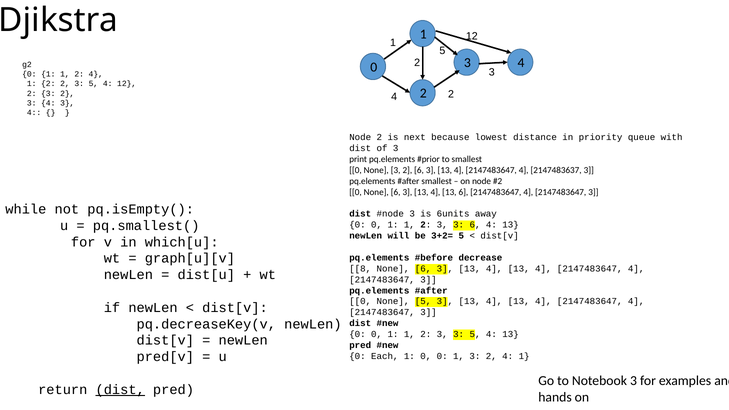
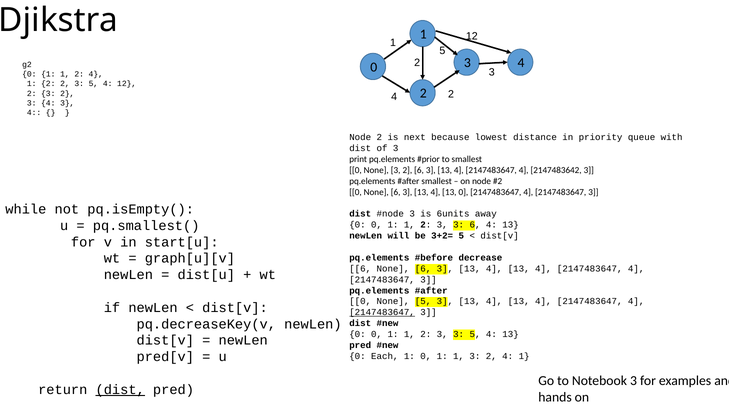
2147483637: 2147483637 -> 2147483642 (556, 170)
13 6: 6 -> 0 (463, 192)
which[u: which[u -> start[u (182, 242)
8: 8 -> 6 (360, 269)
2147483647 underline: none -> present (382, 312)
1 0 0: 0 -> 1 (442, 356)
